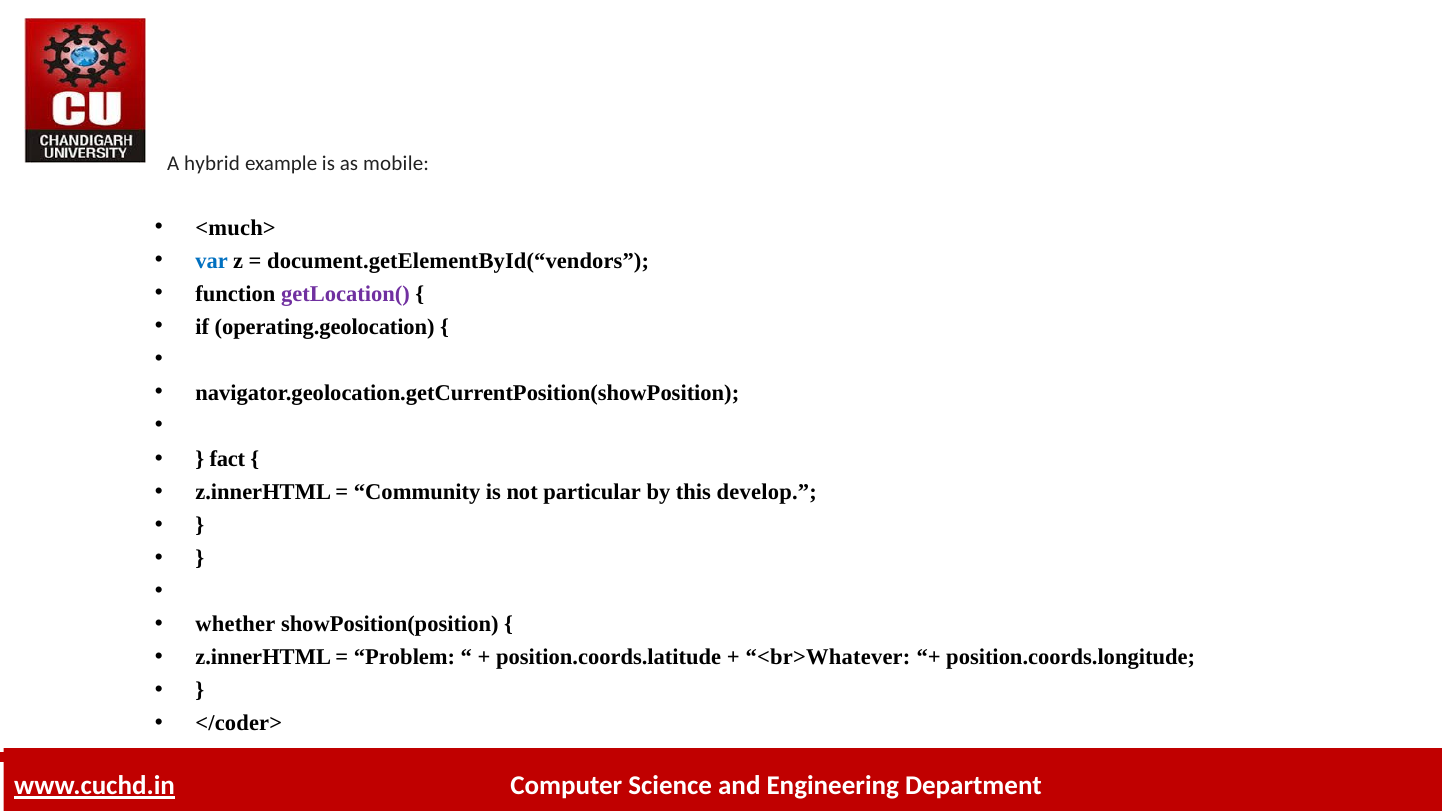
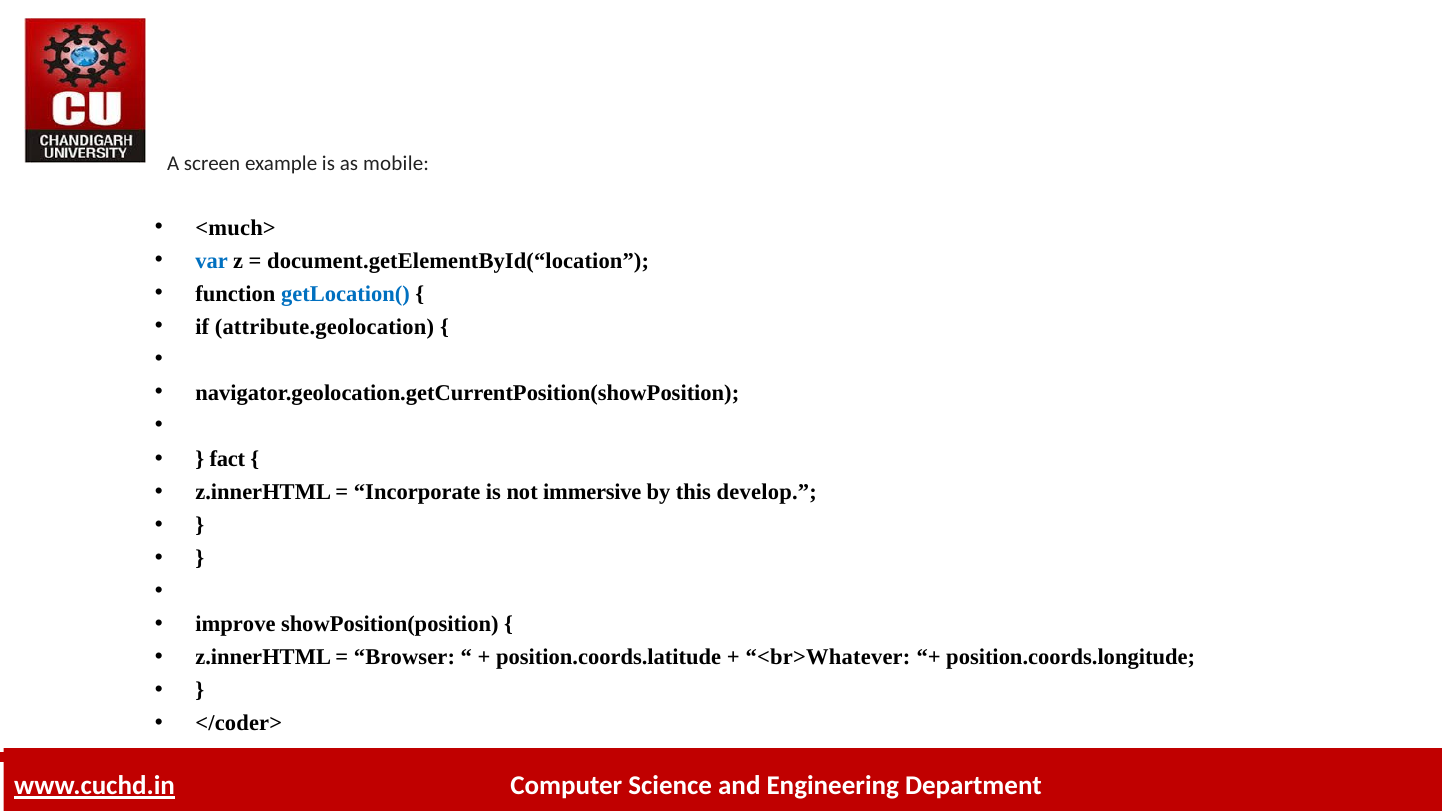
hybrid: hybrid -> screen (212, 164)
document.getElementById(“vendors: document.getElementById(“vendors -> document.getElementById(“location (458, 261)
getLocation( colour: purple -> blue (345, 294)
operating.geolocation: operating.geolocation -> attribute.geolocation (324, 327)
Community: Community -> Incorporate (417, 492)
particular: particular -> immersive (592, 492)
whether: whether -> improve (235, 624)
Problem: Problem -> Browser (405, 657)
